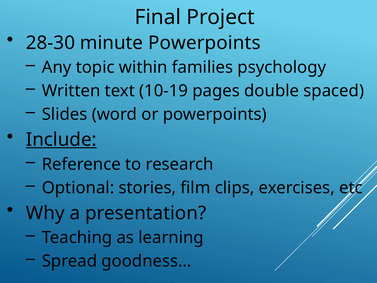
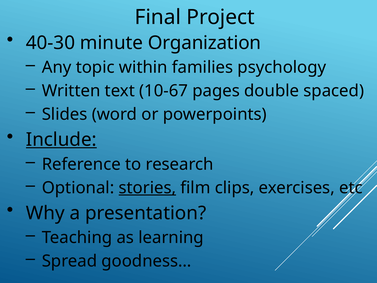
28-30: 28-30 -> 40-30 (50, 43)
minute Powerpoints: Powerpoints -> Organization (204, 43)
10-19: 10-19 -> 10-67 (164, 91)
stories underline: none -> present (147, 188)
